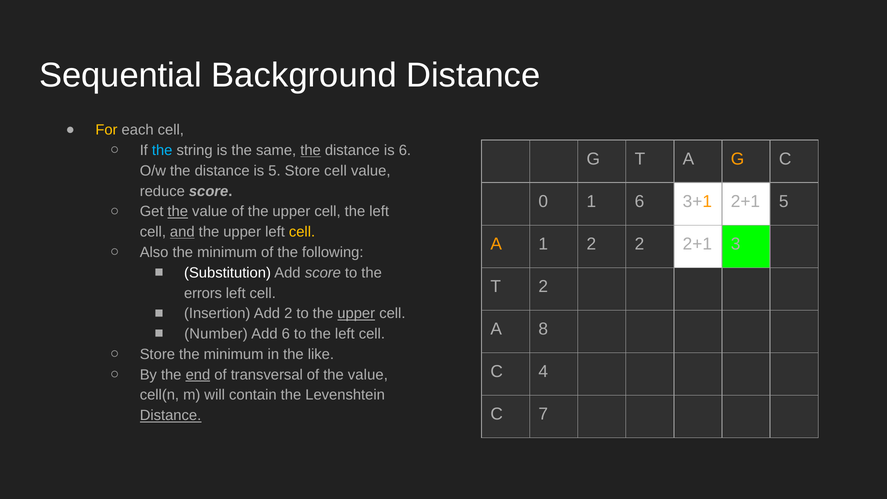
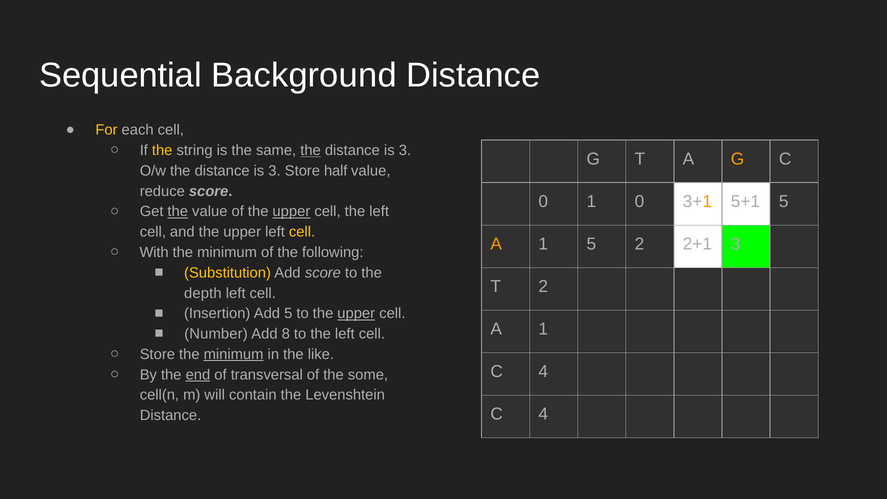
the colour: light blue -> yellow (162, 150)
6: 6 -> 3 (405, 150)
5: 5 -> 3 (275, 171)
Store cell: cell -> half (336, 171)
1 6: 6 -> 0 (639, 201)
3+1 2+1: 2+1 -> 5+1 (745, 201)
upper underline: none -> present (291, 212)
and underline: present -> none (182, 232)
1 2: 2 -> 5 (591, 244)
Also: Also -> With (154, 252)
Substitution colour: white -> yellow (228, 273)
errors: errors -> depth (203, 293)
Add 2: 2 -> 5 (288, 314)
8: 8 -> 1 (543, 329)
Add 6: 6 -> 8 (286, 334)
minimum underline: none -> present (234, 354)
of the value: value -> some (368, 375)
7: 7 -> 4 (543, 414)
Distance underline: present -> none (171, 415)
